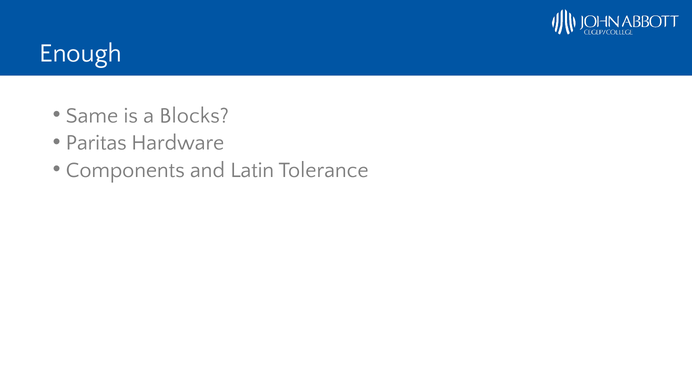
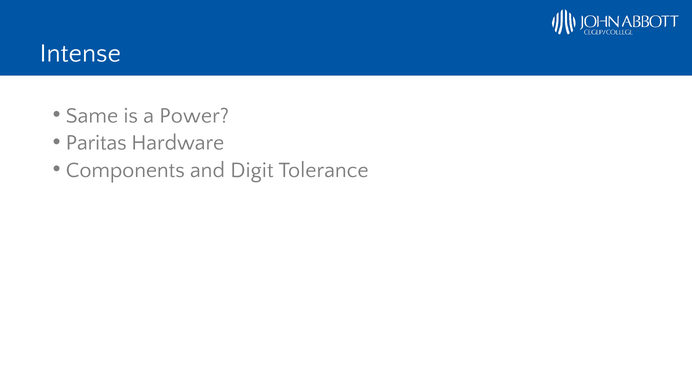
Enough: Enough -> Intense (80, 53)
Blocks: Blocks -> Power (194, 116)
Latin: Latin -> Digit (252, 170)
